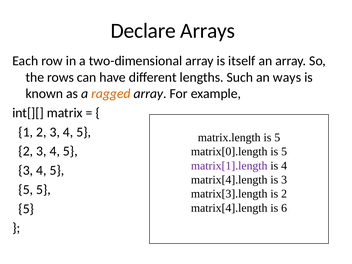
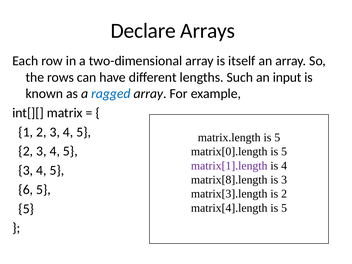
ways: ways -> input (287, 77)
ragged colour: orange -> blue (111, 94)
matrix[4].length: matrix[4].length -> matrix[8].length (229, 180)
5: 5 -> 6 (26, 190)
matrix[4].length is 6: 6 -> 5 (284, 208)
